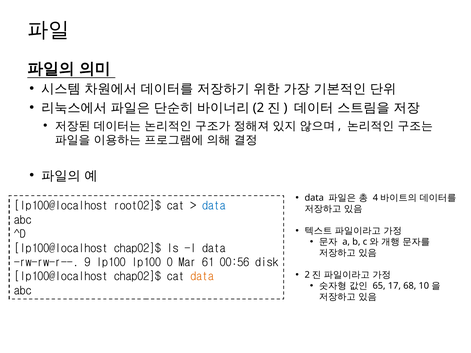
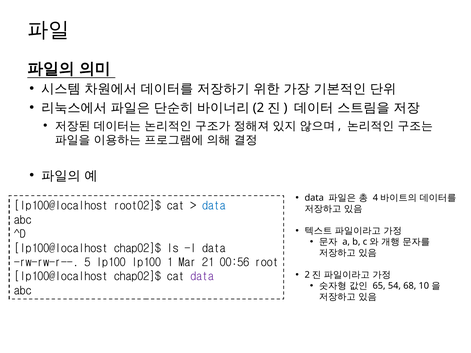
9: 9 -> 5 (87, 262)
0: 0 -> 1 (170, 262)
61: 61 -> 21 (208, 262)
disk: disk -> root (267, 262)
data colour: orange -> purple (202, 277)
17: 17 -> 54 (394, 286)
